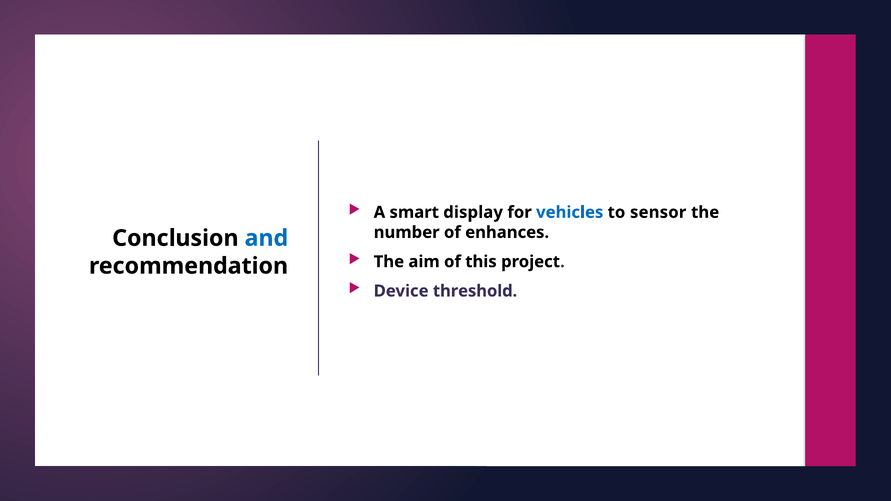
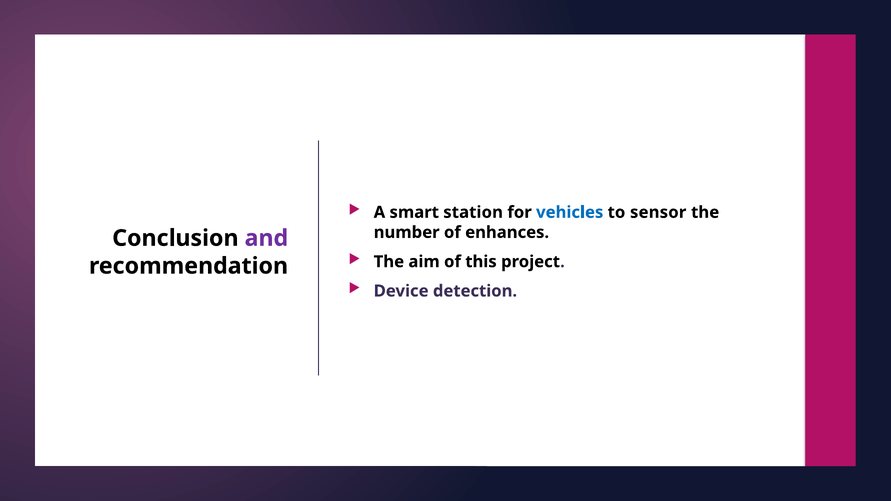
display: display -> station (473, 212)
and colour: blue -> purple (266, 238)
threshold: threshold -> detection (475, 291)
